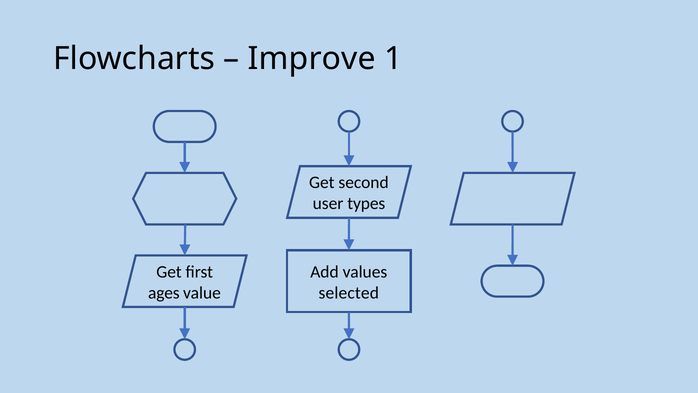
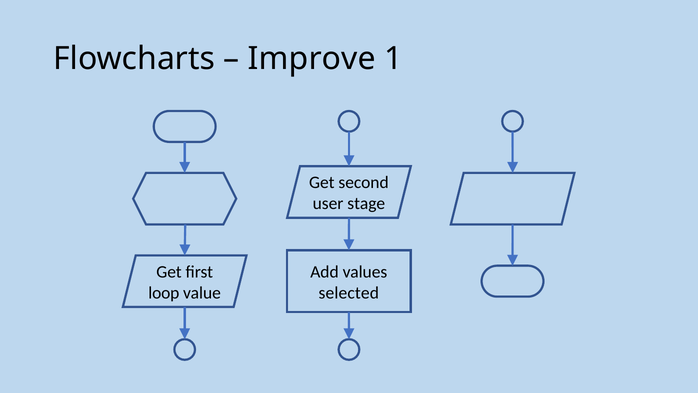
types: types -> stage (366, 203)
ages: ages -> loop (164, 293)
